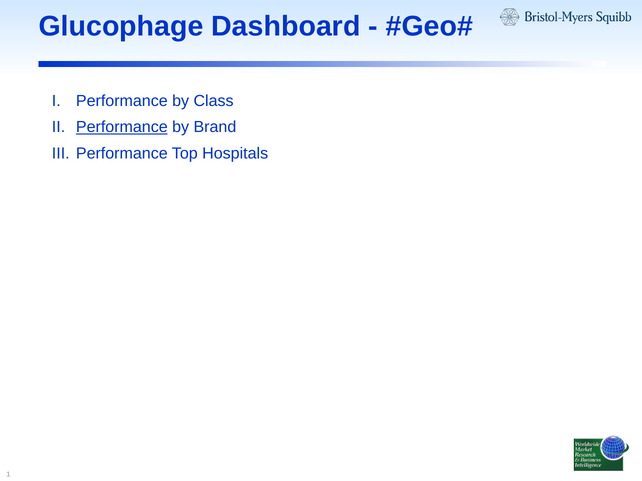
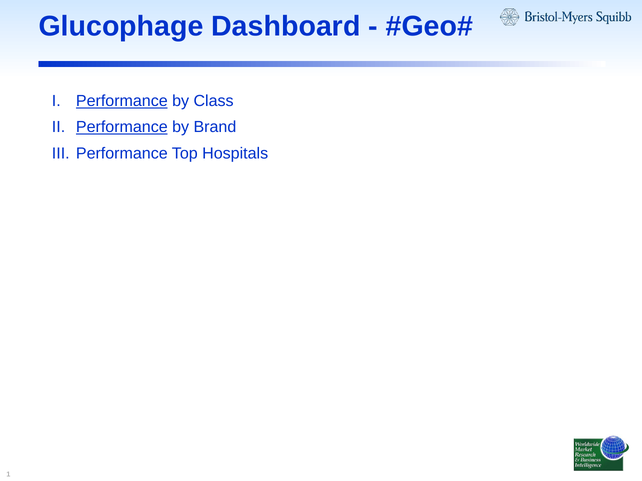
Performance underline: none -> present (122, 101)
